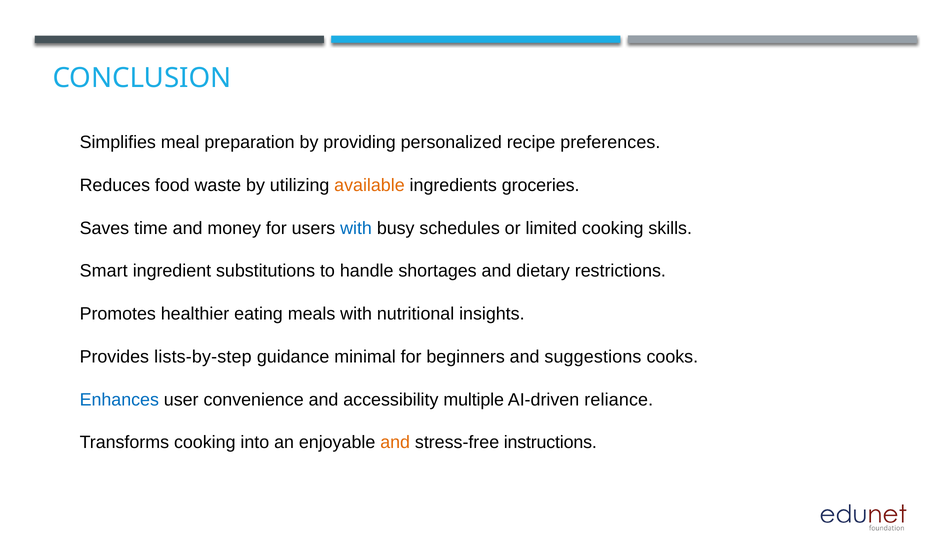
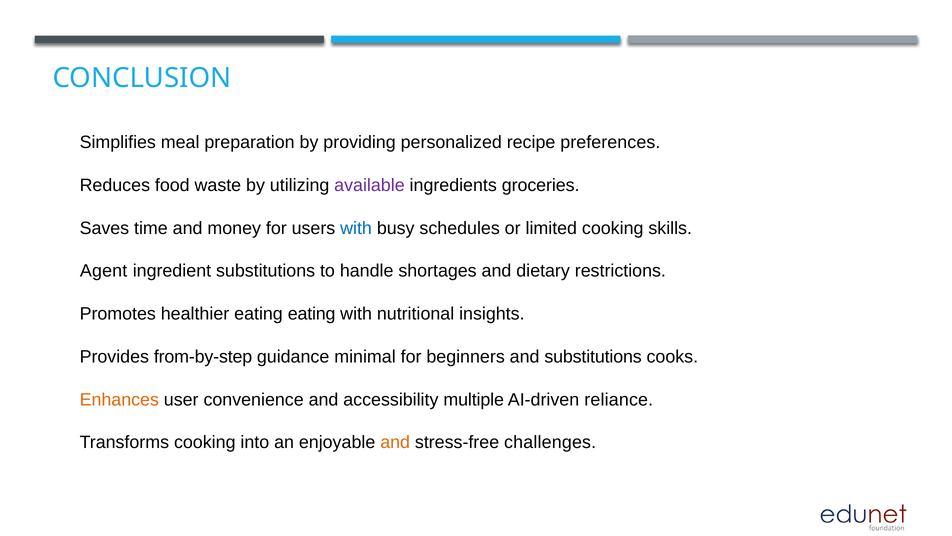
available colour: orange -> purple (369, 185)
Smart: Smart -> Agent (104, 271)
eating meals: meals -> eating (312, 314)
lists-by-step: lists-by-step -> from-by-step (203, 356)
and suggestions: suggestions -> substitutions (593, 356)
Enhances colour: blue -> orange (119, 399)
instructions: instructions -> challenges (550, 442)
